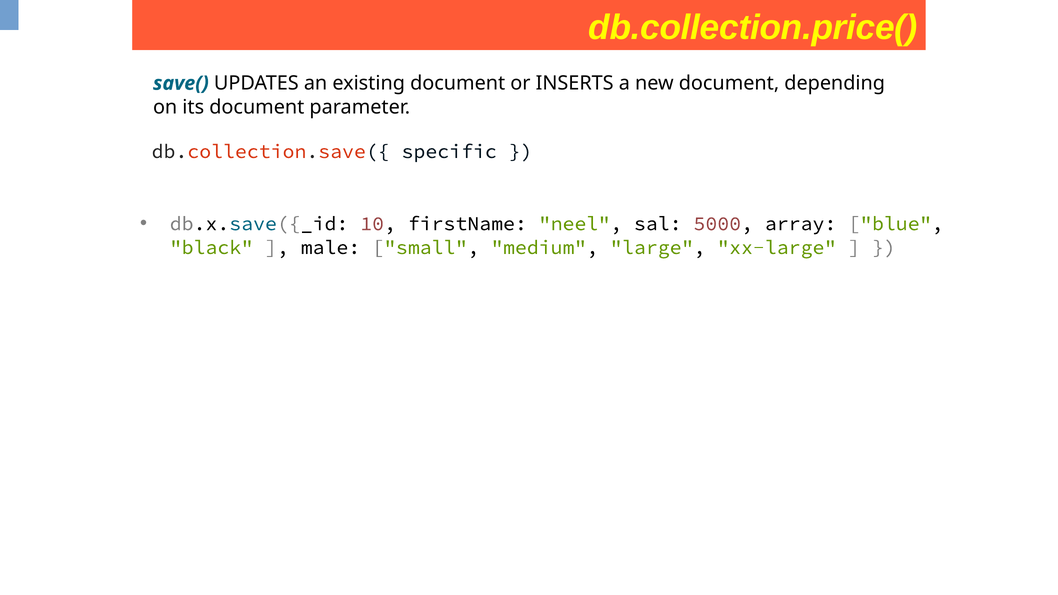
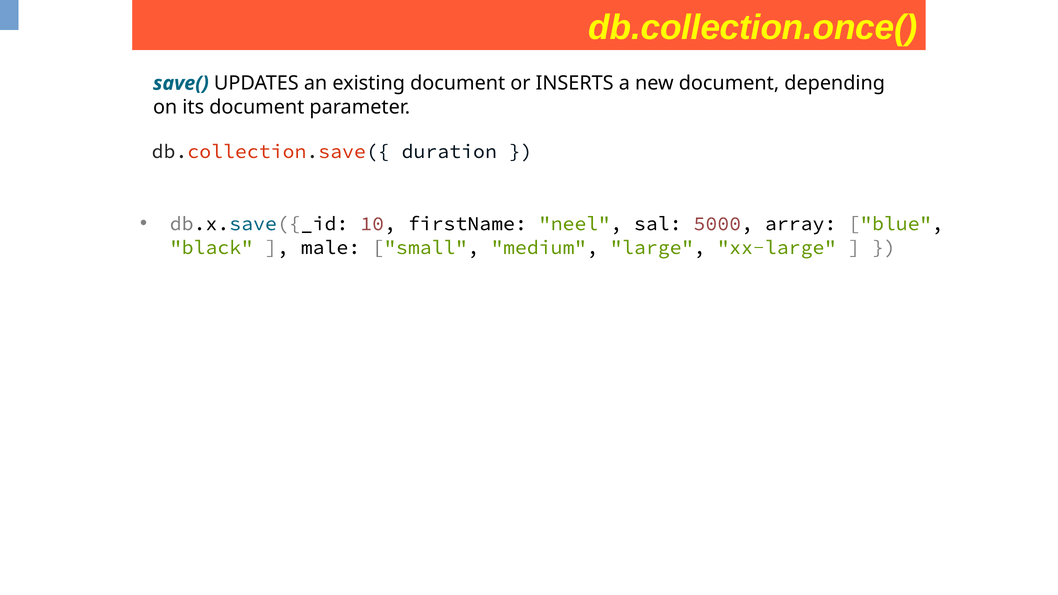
db.collection.price(: db.collection.price( -> db.collection.once( (753, 28)
specific: specific -> duration (449, 151)
